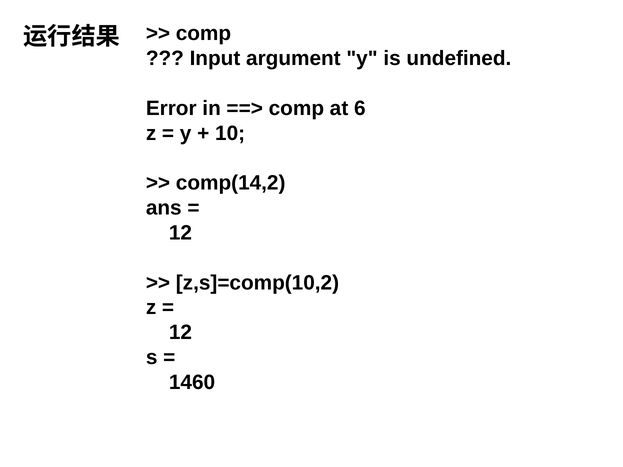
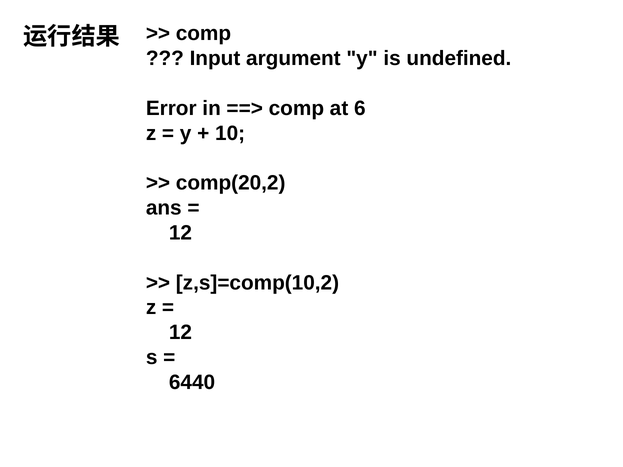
comp(14,2: comp(14,2 -> comp(20,2 (231, 183)
1460: 1460 -> 6440 (192, 383)
